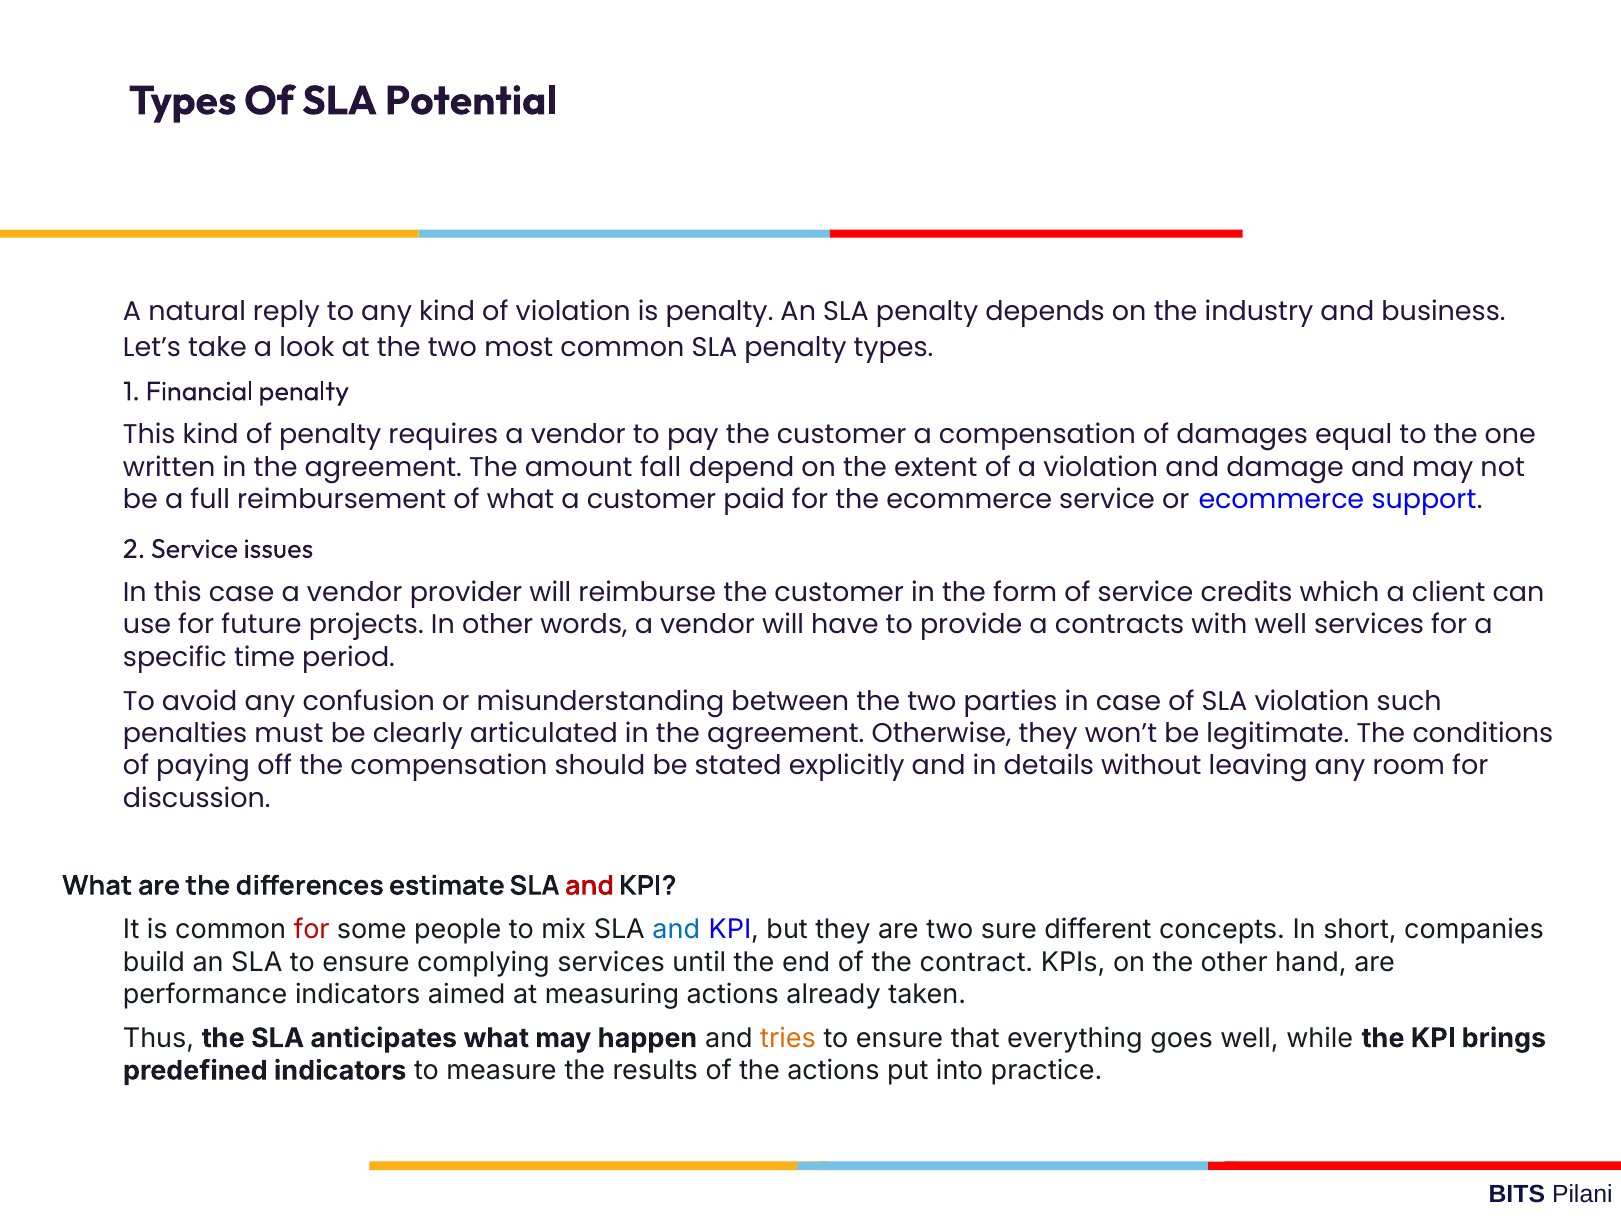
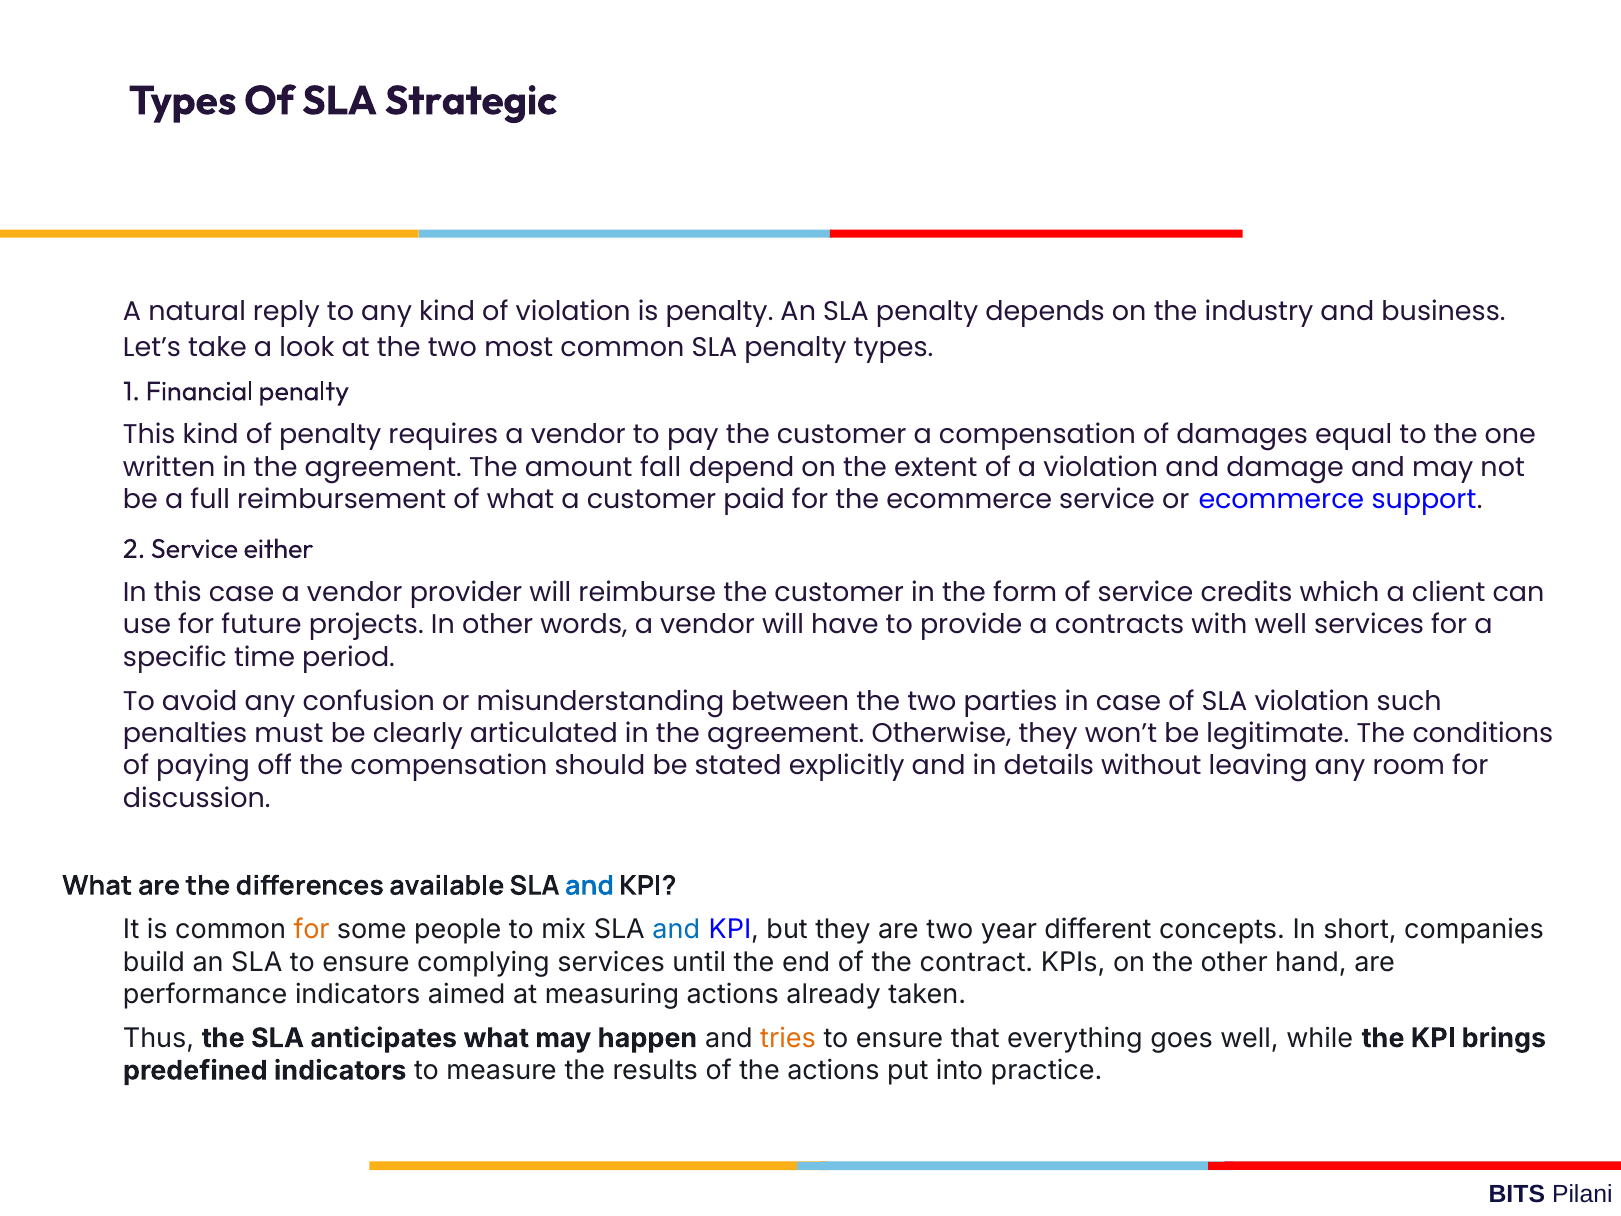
Potential: Potential -> Strategic (471, 101)
issues: issues -> either (279, 549)
estimate: estimate -> available (447, 886)
and colour: red -> blue (589, 886)
for colour: red -> orange (312, 929)
sure: sure -> year (1009, 929)
